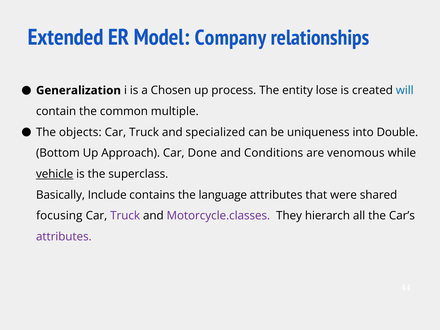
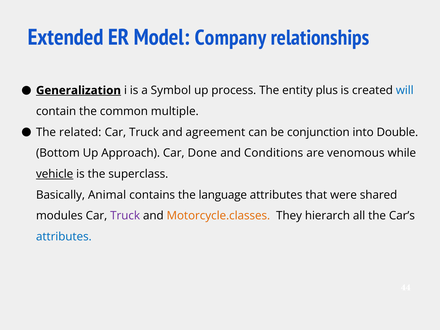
Generalization underline: none -> present (78, 90)
Chosen: Chosen -> Symbol (171, 90)
lose: lose -> plus (327, 90)
objects: objects -> related (80, 132)
specialized: specialized -> agreement (215, 132)
uniqueness: uniqueness -> conjunction (318, 132)
Include: Include -> Animal (107, 195)
focusing: focusing -> modules (59, 216)
Motorcycle.classes colour: purple -> orange (218, 216)
attributes colour: purple -> blue (64, 237)
